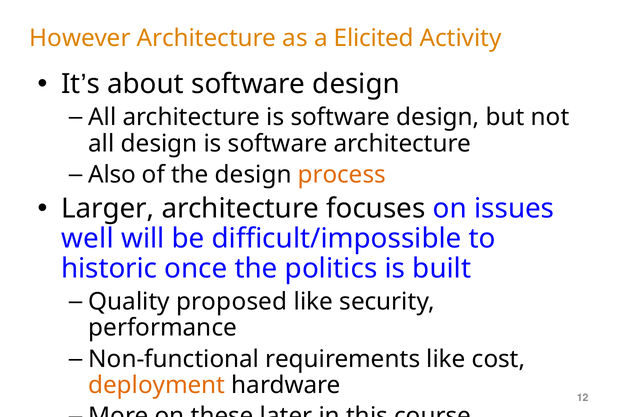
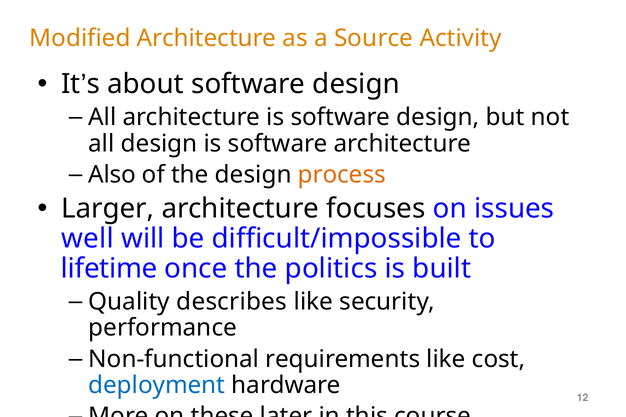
However: However -> Modified (80, 38)
Elicited: Elicited -> Source (374, 38)
historic: historic -> lifetime (109, 269)
proposed: proposed -> describes (232, 302)
deployment colour: orange -> blue (157, 386)
